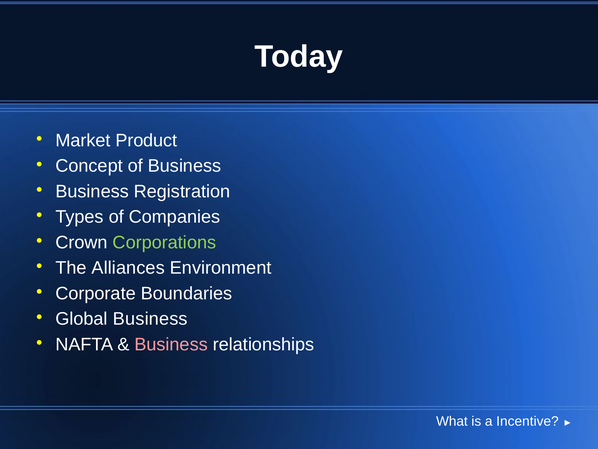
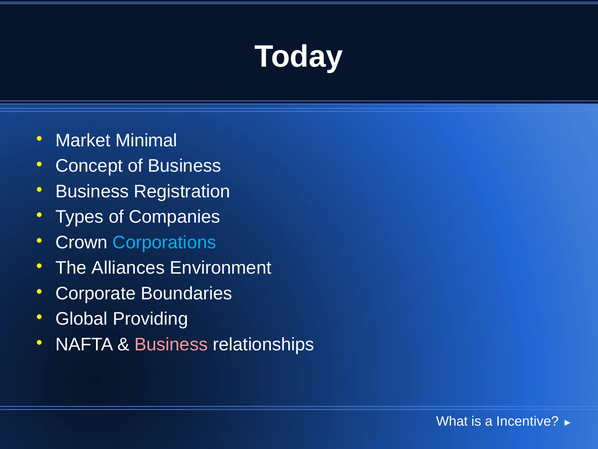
Product: Product -> Minimal (146, 140)
Corporations colour: light green -> light blue (164, 242)
Global Business: Business -> Providing (150, 318)
